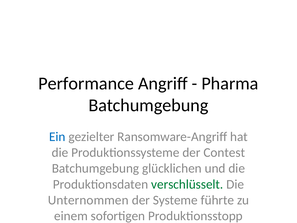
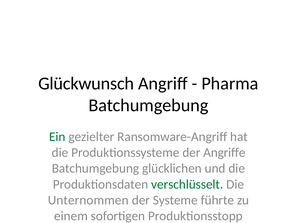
Performance: Performance -> Glückwunsch (86, 83)
Ein colour: blue -> green (57, 137)
der Contest: Contest -> Angriffe (224, 152)
